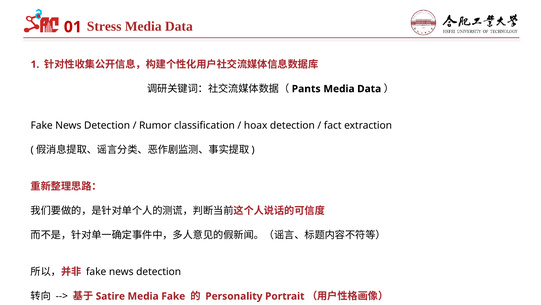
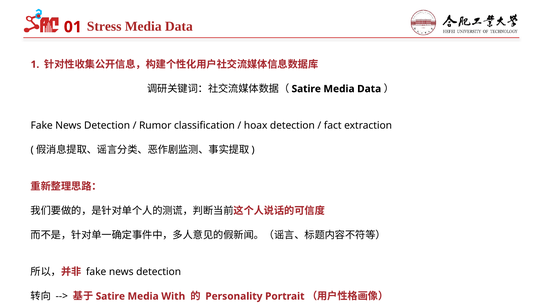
Pants: Pants -> Satire (306, 89)
Media Fake: Fake -> With (173, 296)
